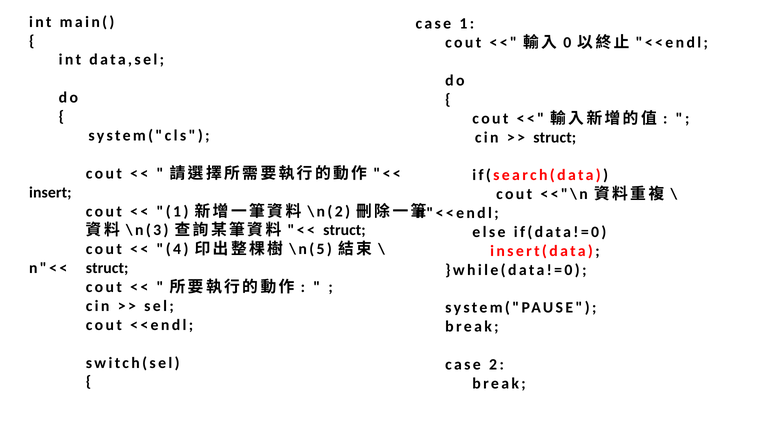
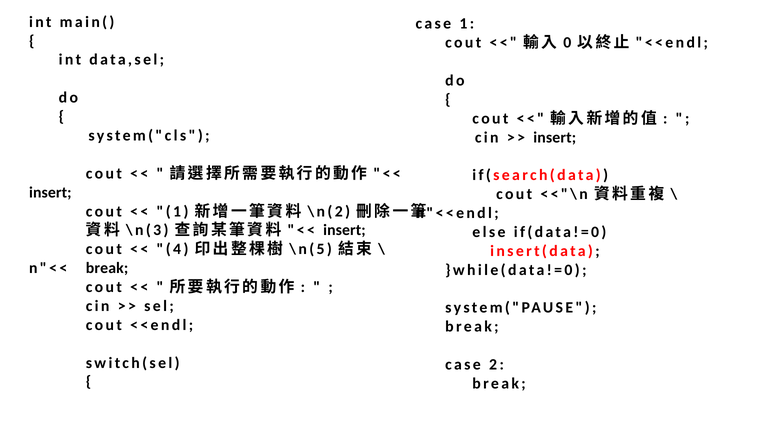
struct: struct -> insert (555, 137)
struct: struct -> insert (344, 230)
struct: struct -> break (107, 268)
